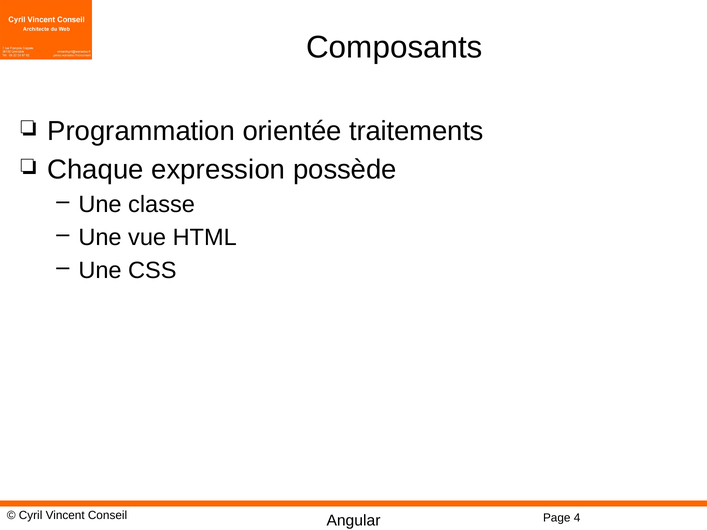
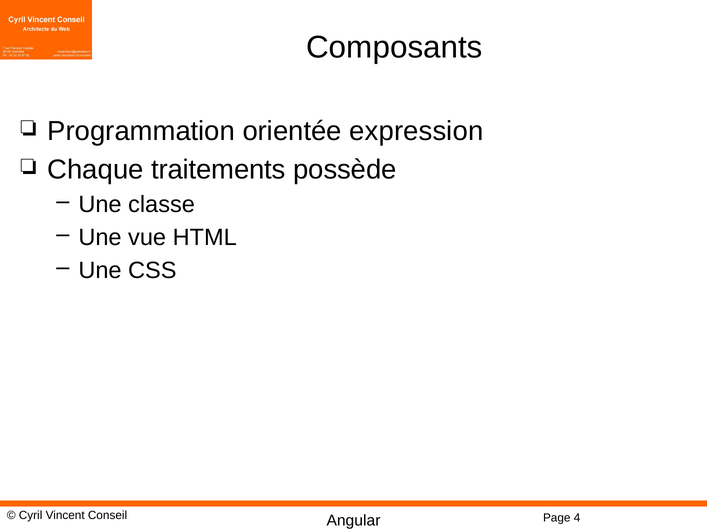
traitements: traitements -> expression (416, 131)
expression: expression -> traitements (218, 170)
